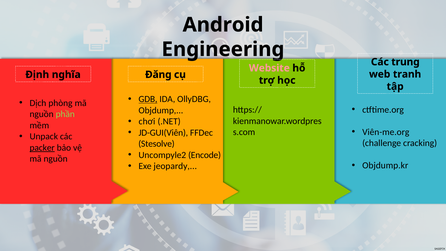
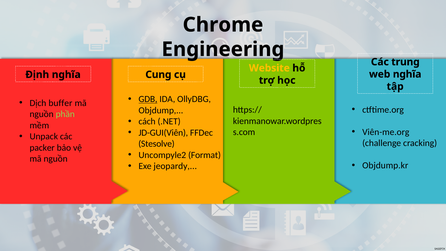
Android: Android -> Chrome (223, 25)
Website colour: pink -> yellow (269, 68)
web tranh: tranh -> nghĩa (407, 74)
Đăng: Đăng -> Cung (158, 75)
phòng: phòng -> buffer (60, 103)
chơi: chơi -> cách (147, 121)
packer underline: present -> none (42, 148)
Encode: Encode -> Format (205, 155)
